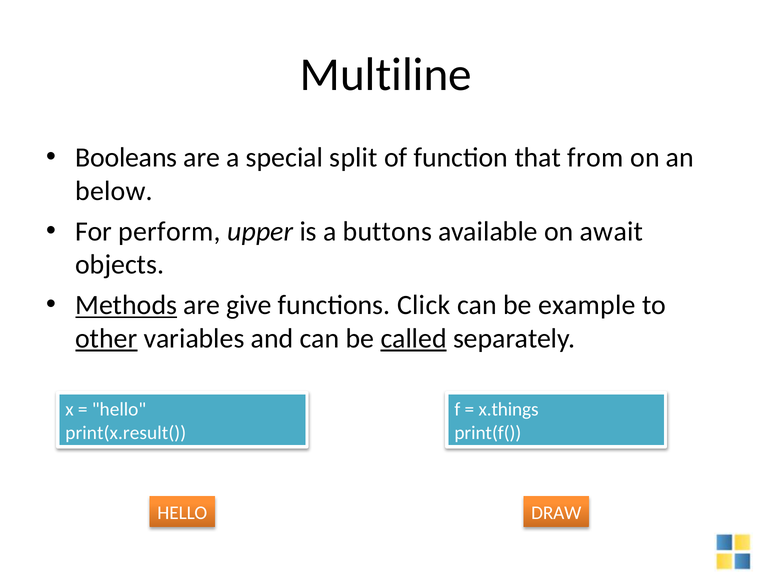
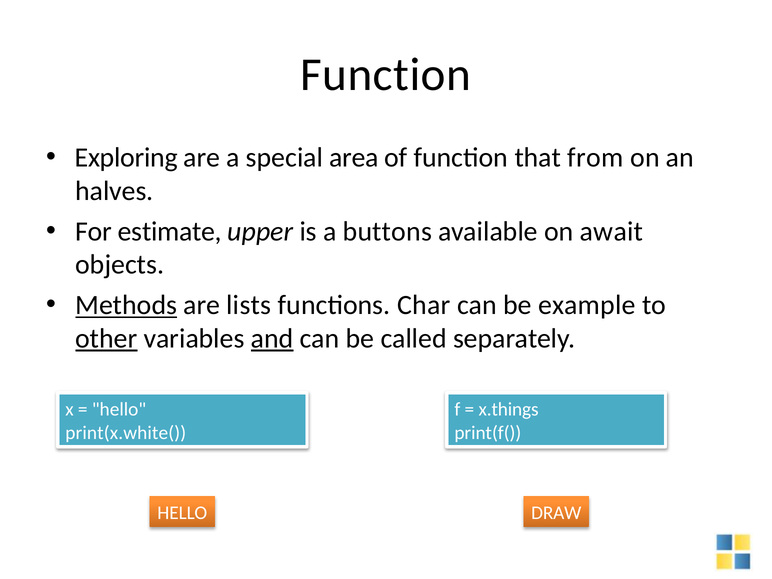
Multiline: Multiline -> Function (386, 75)
Booleans: Booleans -> Exploring (126, 158)
split: split -> area (354, 158)
below: below -> halves (114, 191)
perform: perform -> estimate (170, 231)
give: give -> lists (249, 305)
Click: Click -> Char (424, 305)
and underline: none -> present (272, 339)
called underline: present -> none (414, 339)
print(x.result(: print(x.result( -> print(x.white( (126, 433)
